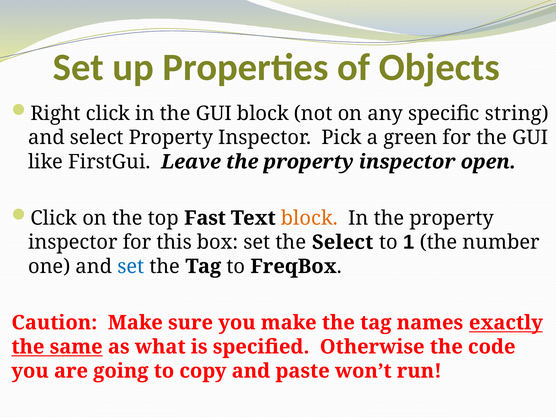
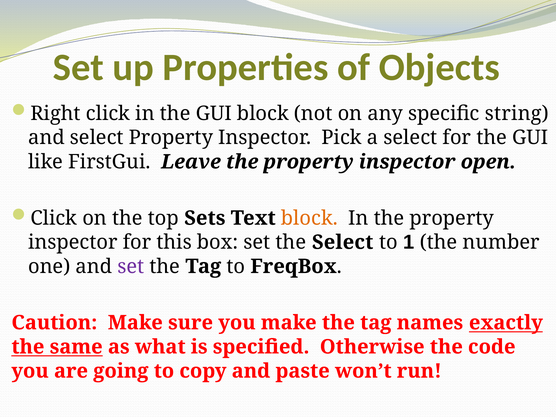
a green: green -> select (410, 138)
Fast: Fast -> Sets (205, 218)
set colour: blue -> purple (131, 266)
